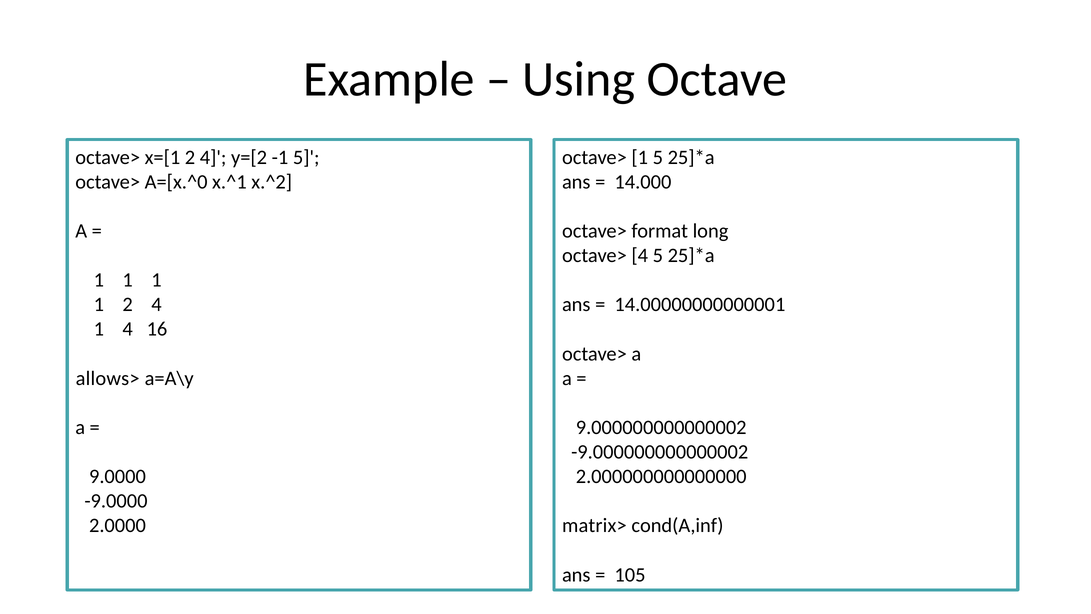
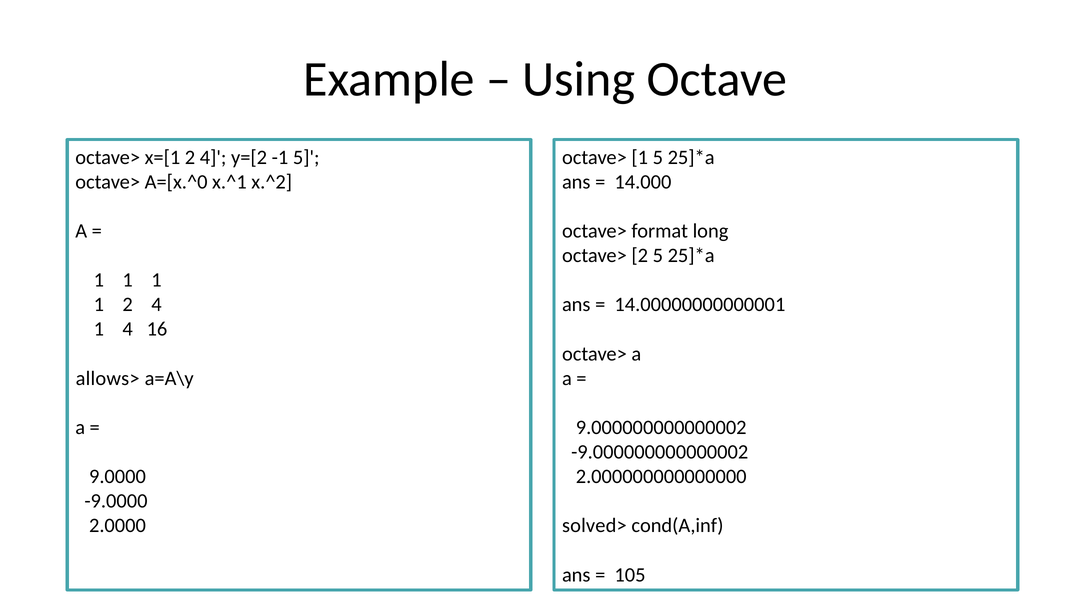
octave> 4: 4 -> 2 (640, 255)
matrix>: matrix> -> solved> (594, 525)
